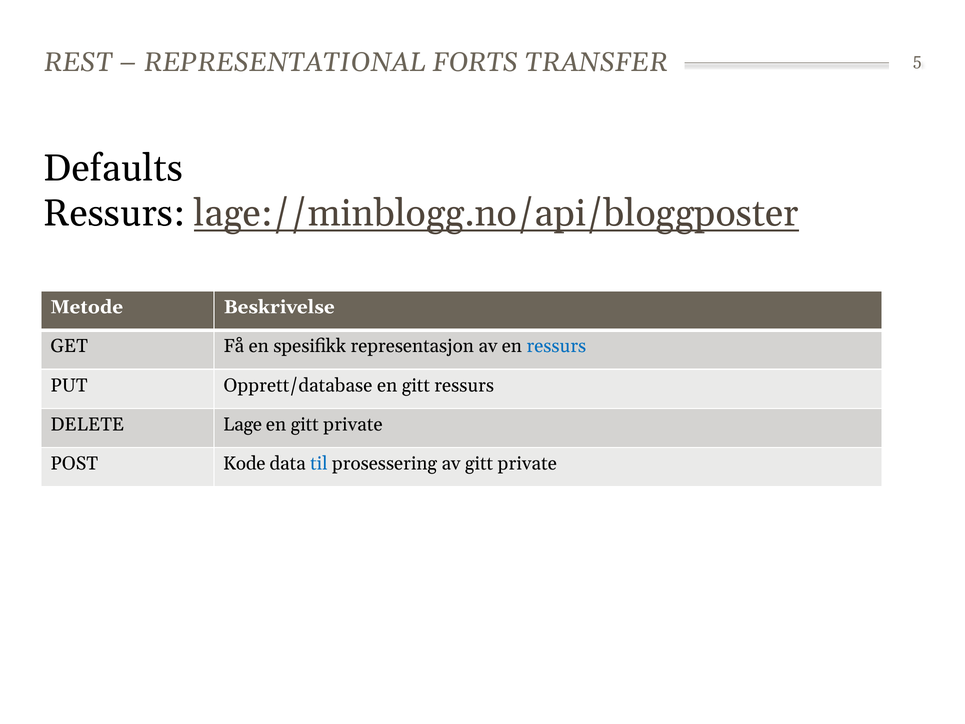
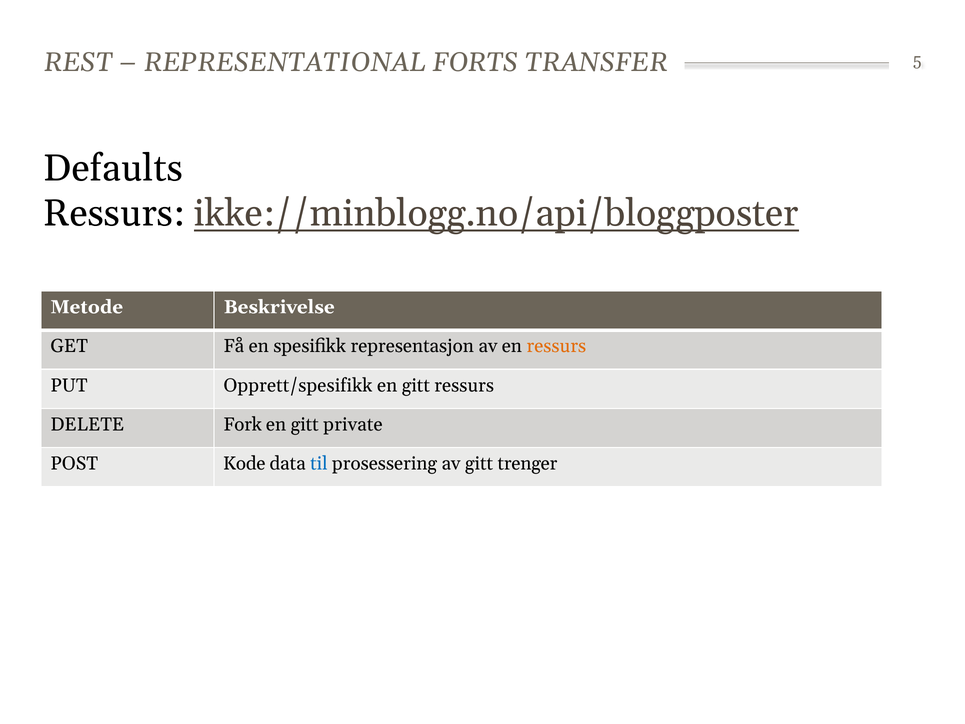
lage://minblogg.no/api/bloggposter: lage://minblogg.no/api/bloggposter -> ikke://minblogg.no/api/bloggposter (496, 214)
ressurs colour: blue -> orange (556, 346)
Opprett/database: Opprett/database -> Opprett/spesifikk (298, 385)
Lage: Lage -> Fork (243, 424)
av gitt private: private -> trenger (527, 463)
